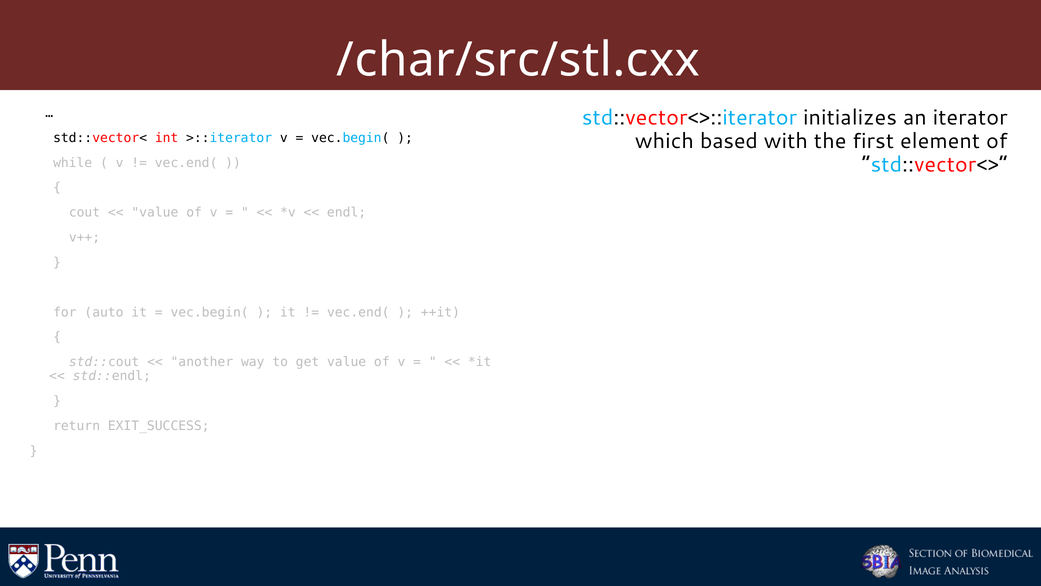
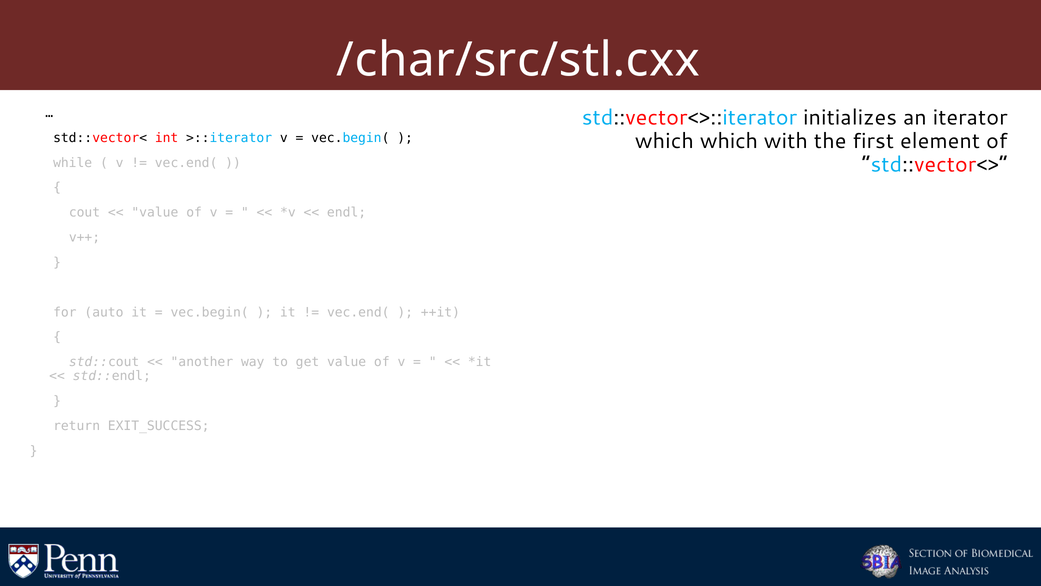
which based: based -> which (729, 141)
